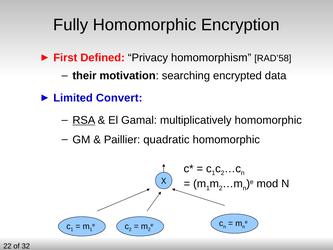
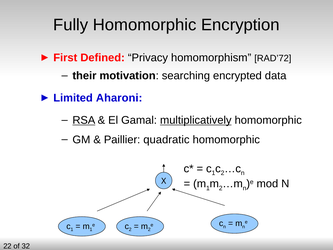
RAD’58: RAD’58 -> RAD’72 (273, 58)
Convert: Convert -> Aharoni (119, 98)
multiplicatively underline: none -> present (196, 120)
